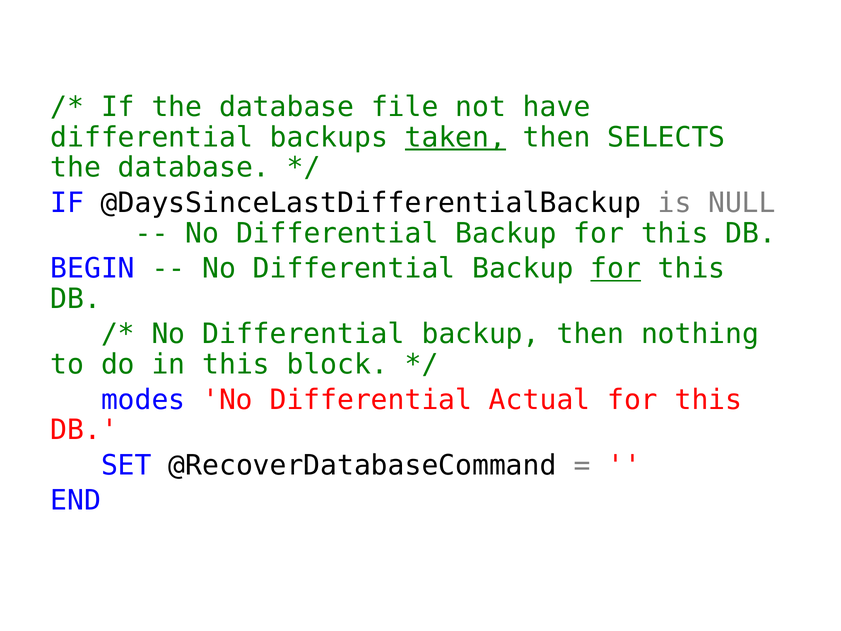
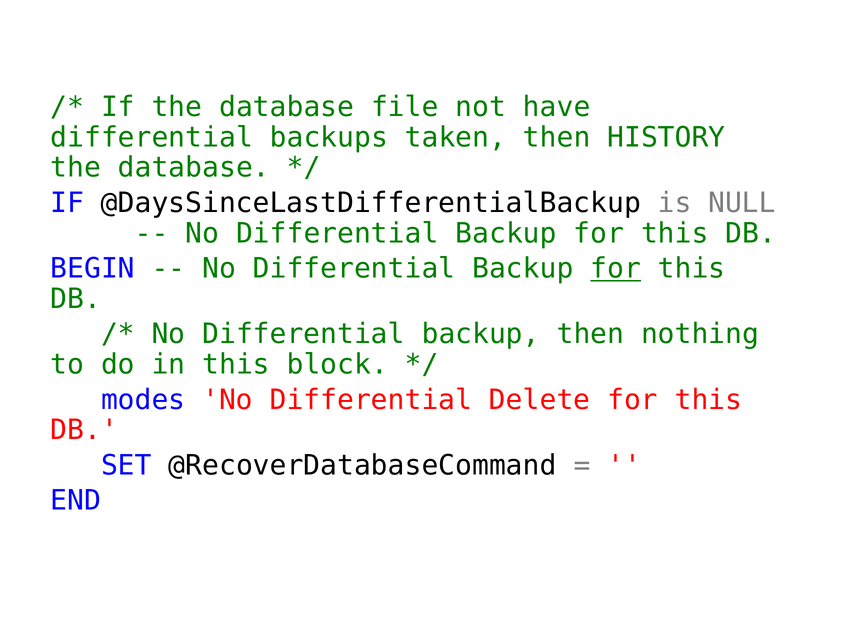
taken underline: present -> none (455, 137)
SELECTS: SELECTS -> HISTORY (666, 137)
Actual: Actual -> Delete (540, 400)
